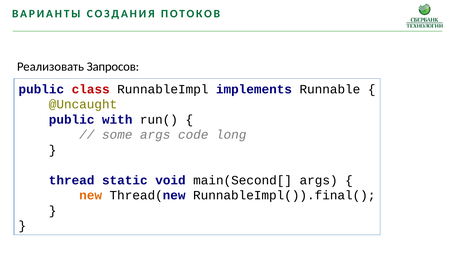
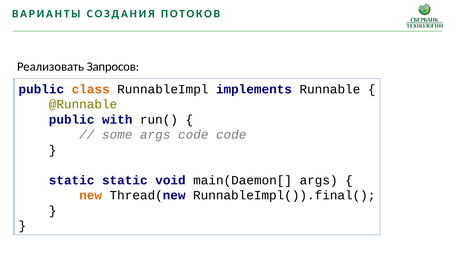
class colour: red -> orange (91, 89)
@Uncaught: @Uncaught -> @Runnable (83, 104)
code long: long -> code (231, 135)
thread: thread -> static (72, 180)
main(Second[: main(Second[ -> main(Daemon[ (243, 180)
